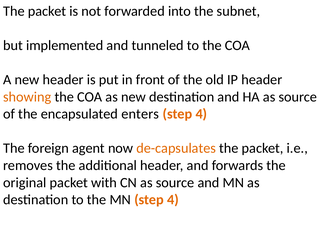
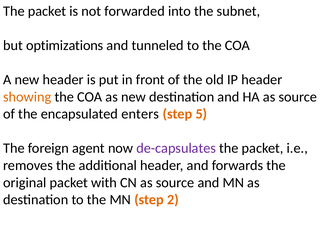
implemented: implemented -> optimizations (65, 45)
4: 4 -> 5 (201, 114)
de-capsulates colour: orange -> purple (176, 148)
MN step 4: 4 -> 2 (173, 199)
